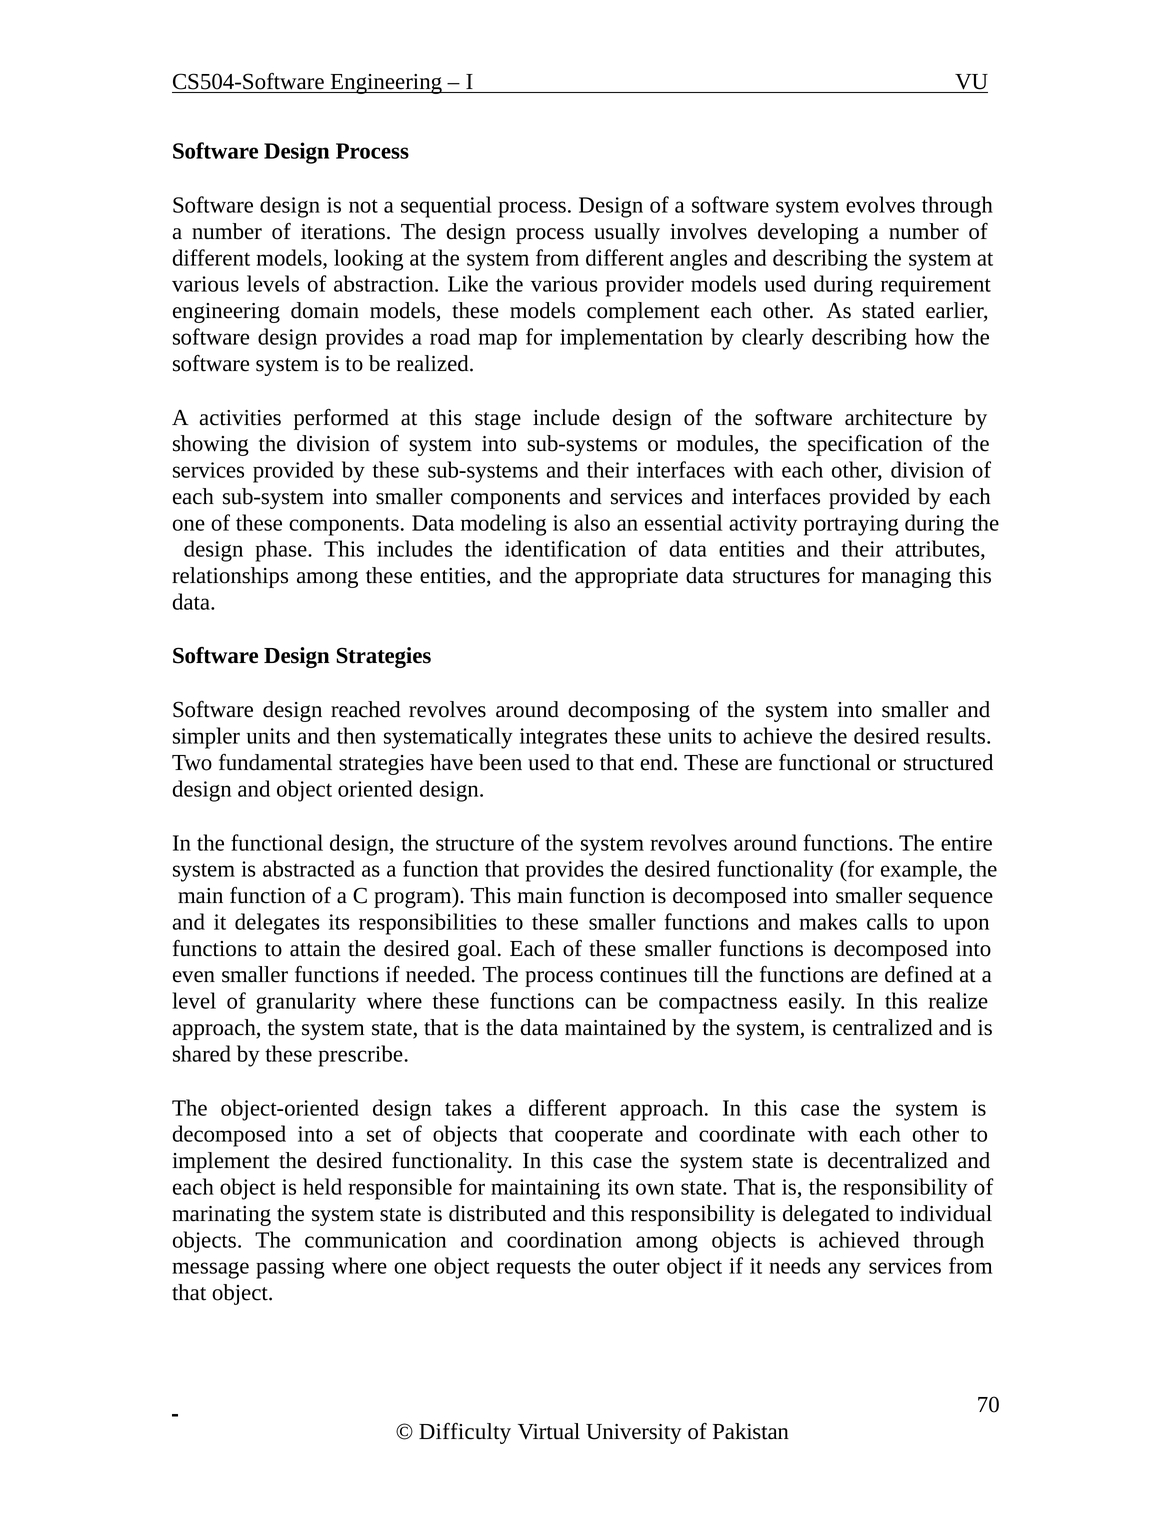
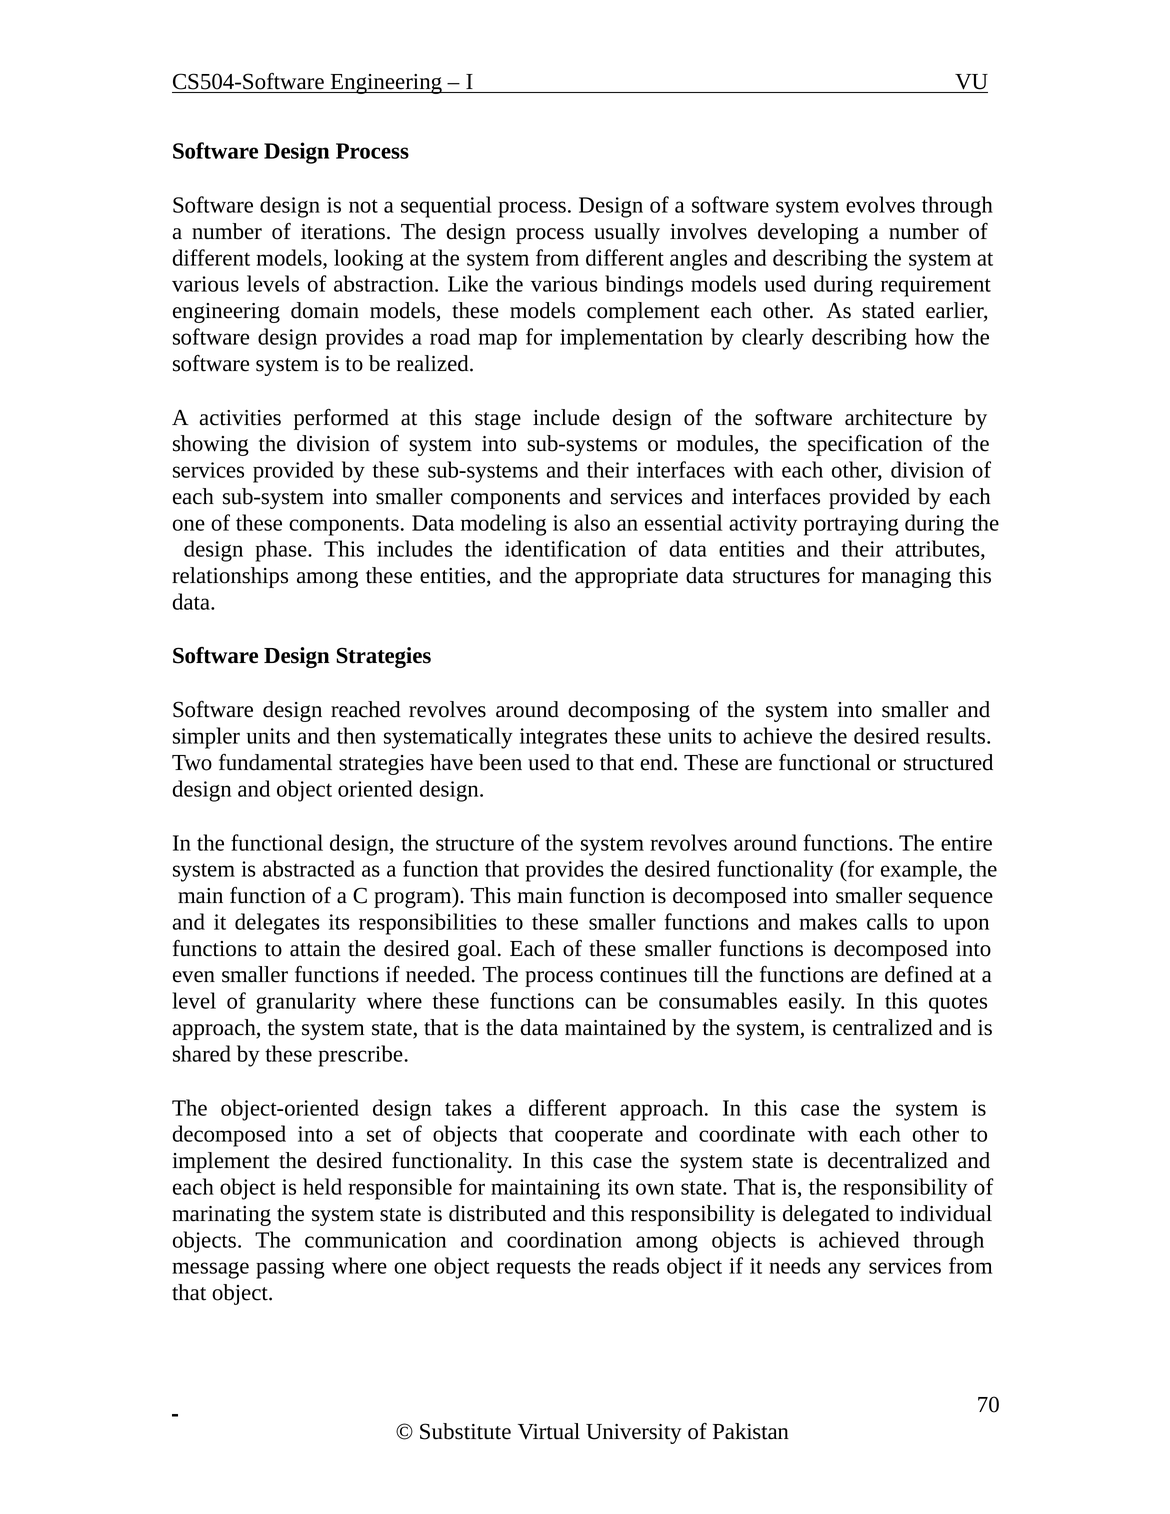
provider: provider -> bindings (645, 284)
compactness: compactness -> consumables (718, 1001)
realize: realize -> quotes (958, 1001)
outer: outer -> reads (636, 1266)
Difficulty: Difficulty -> Substitute (465, 1432)
